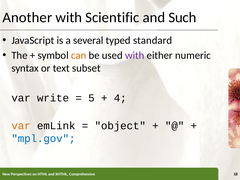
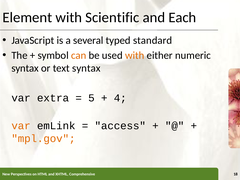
Another: Another -> Element (27, 17)
Such: Such -> Each (182, 17)
with colour: purple -> orange (135, 55)
text subset: subset -> syntax (86, 68)
write: write -> extra (53, 98)
object: object -> access (120, 126)
mpl.gov colour: blue -> orange (43, 139)
